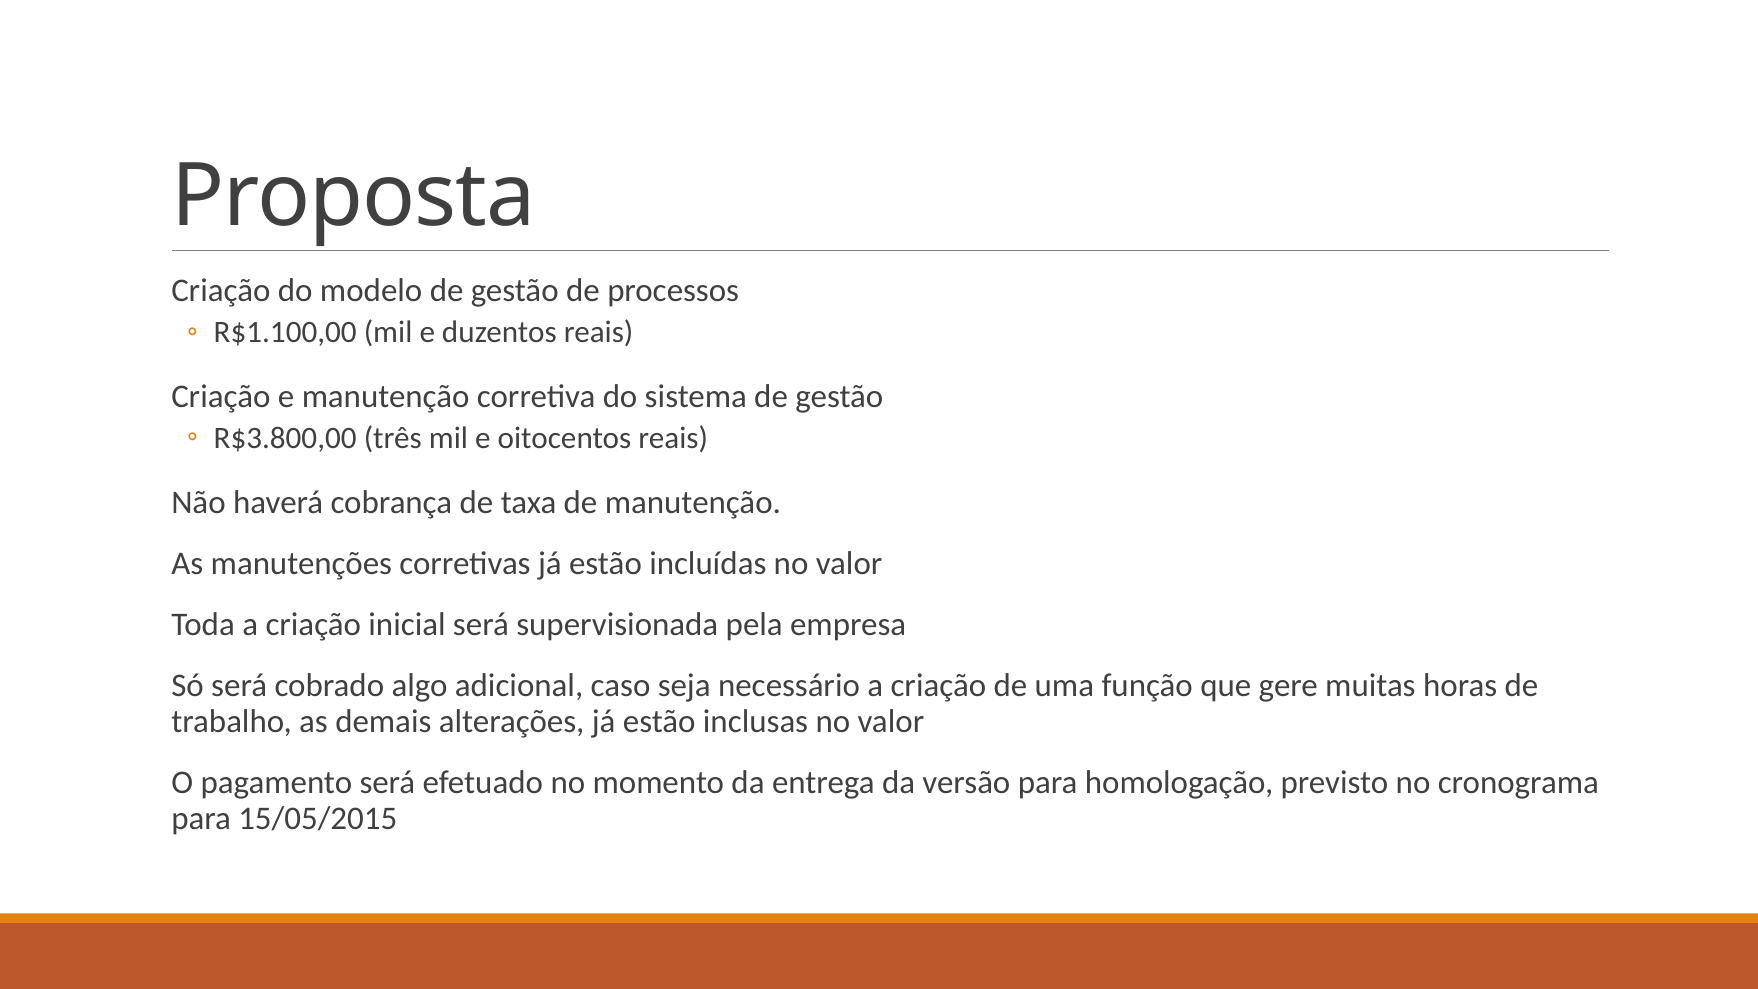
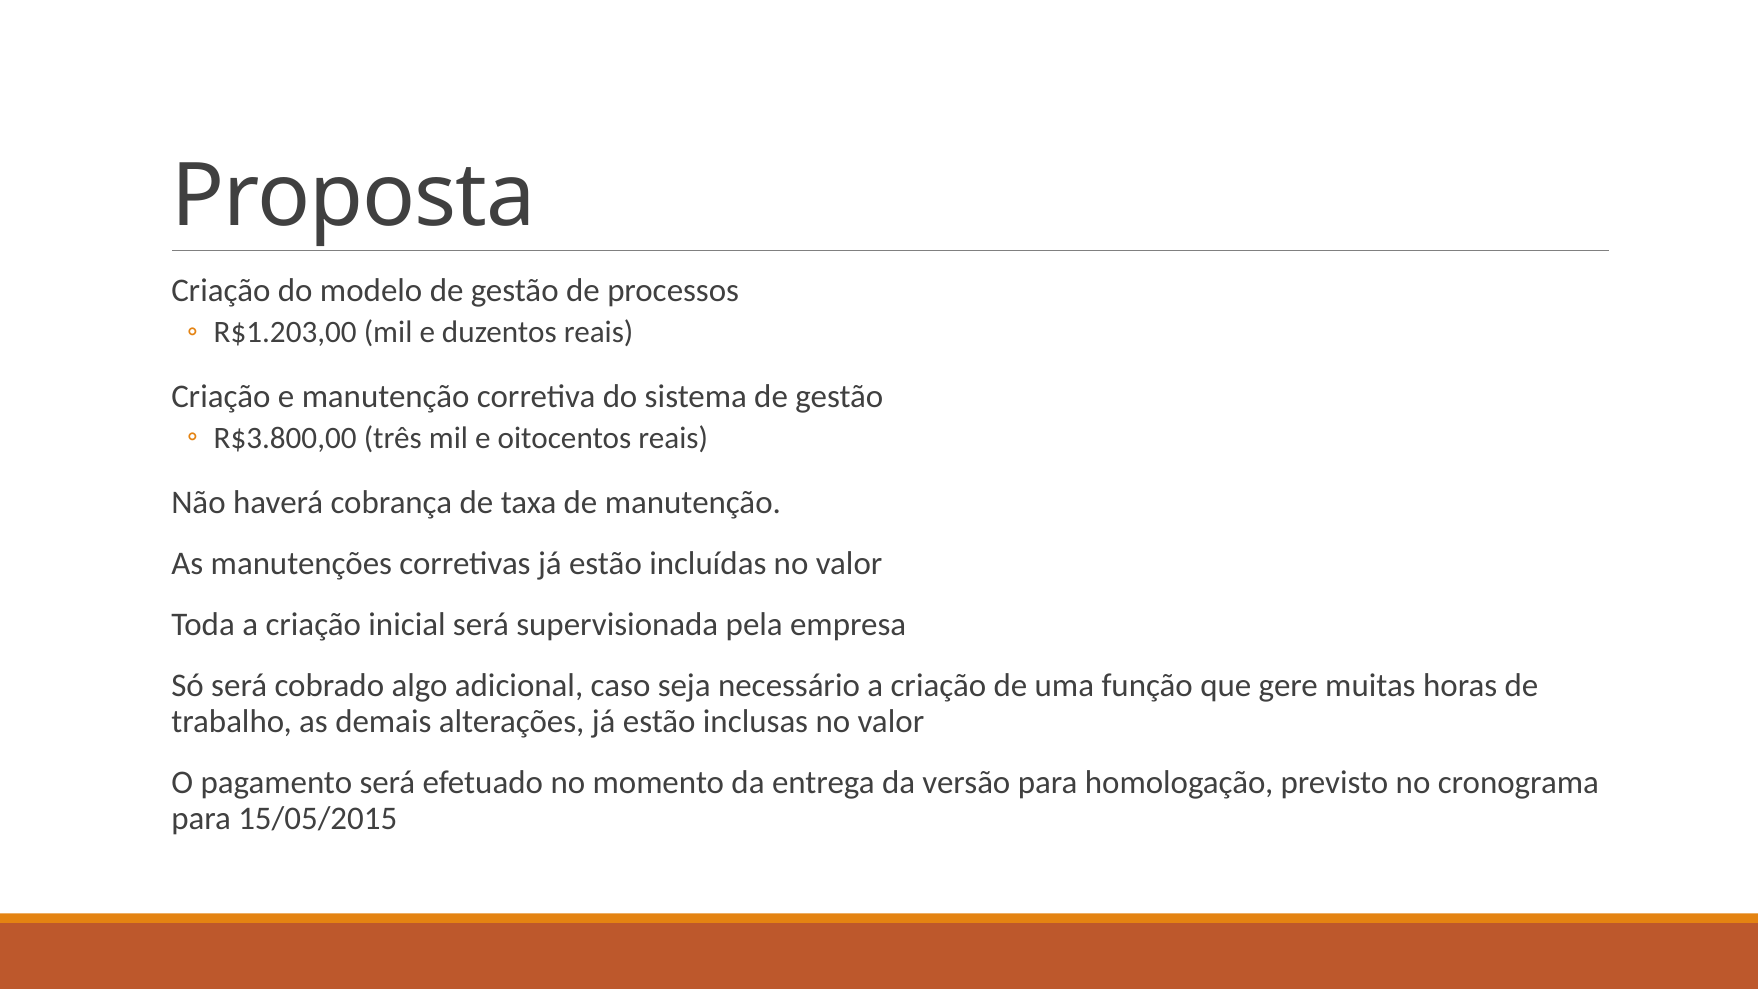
R$1.100,00: R$1.100,00 -> R$1.203,00 (285, 332)
